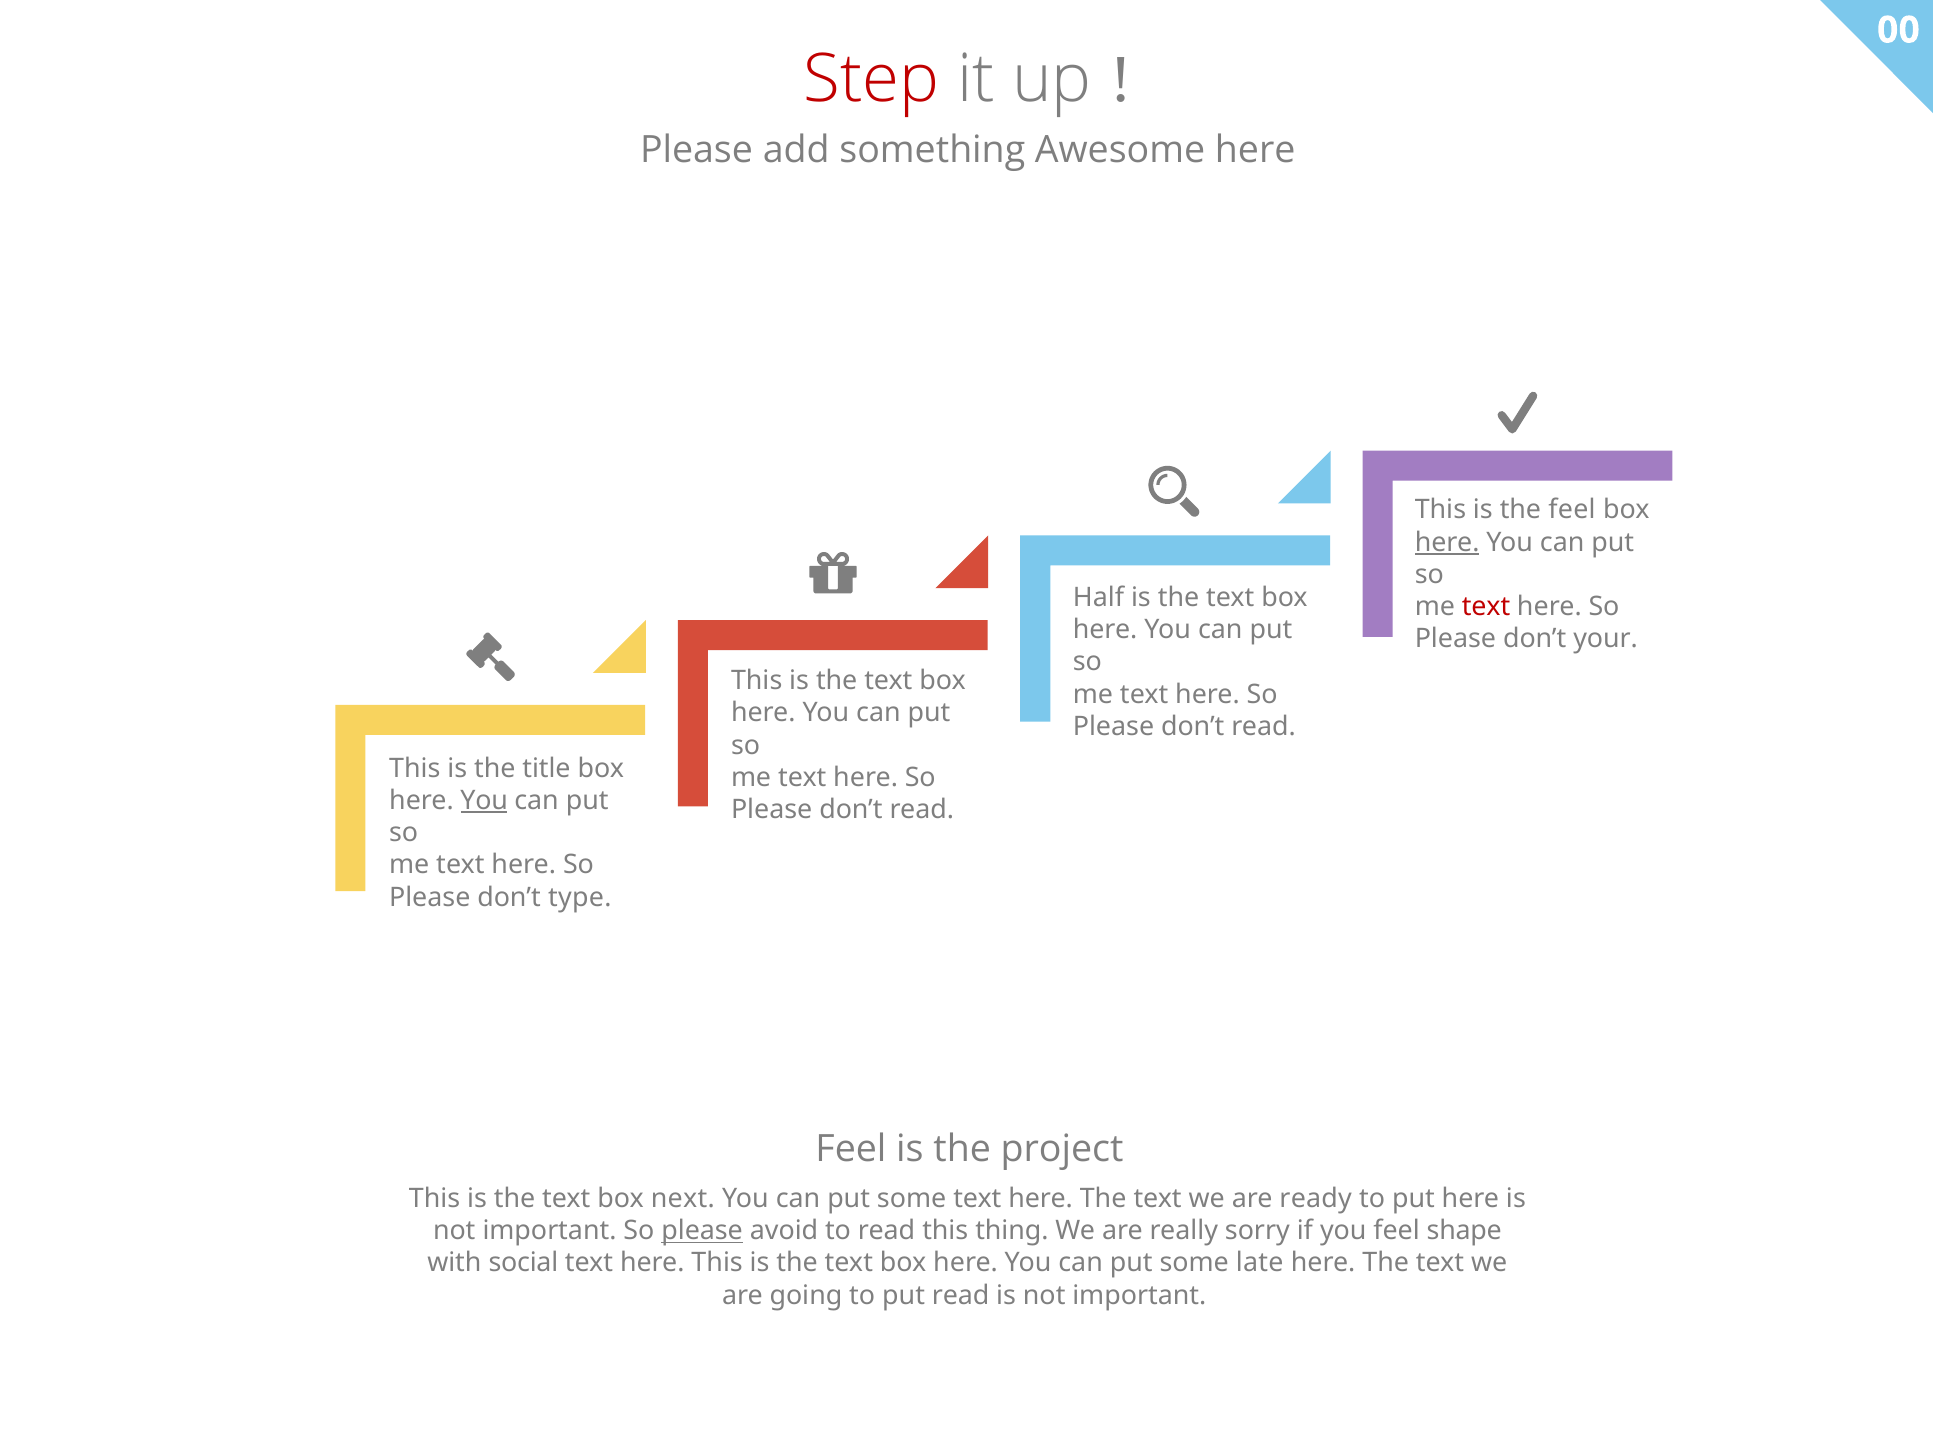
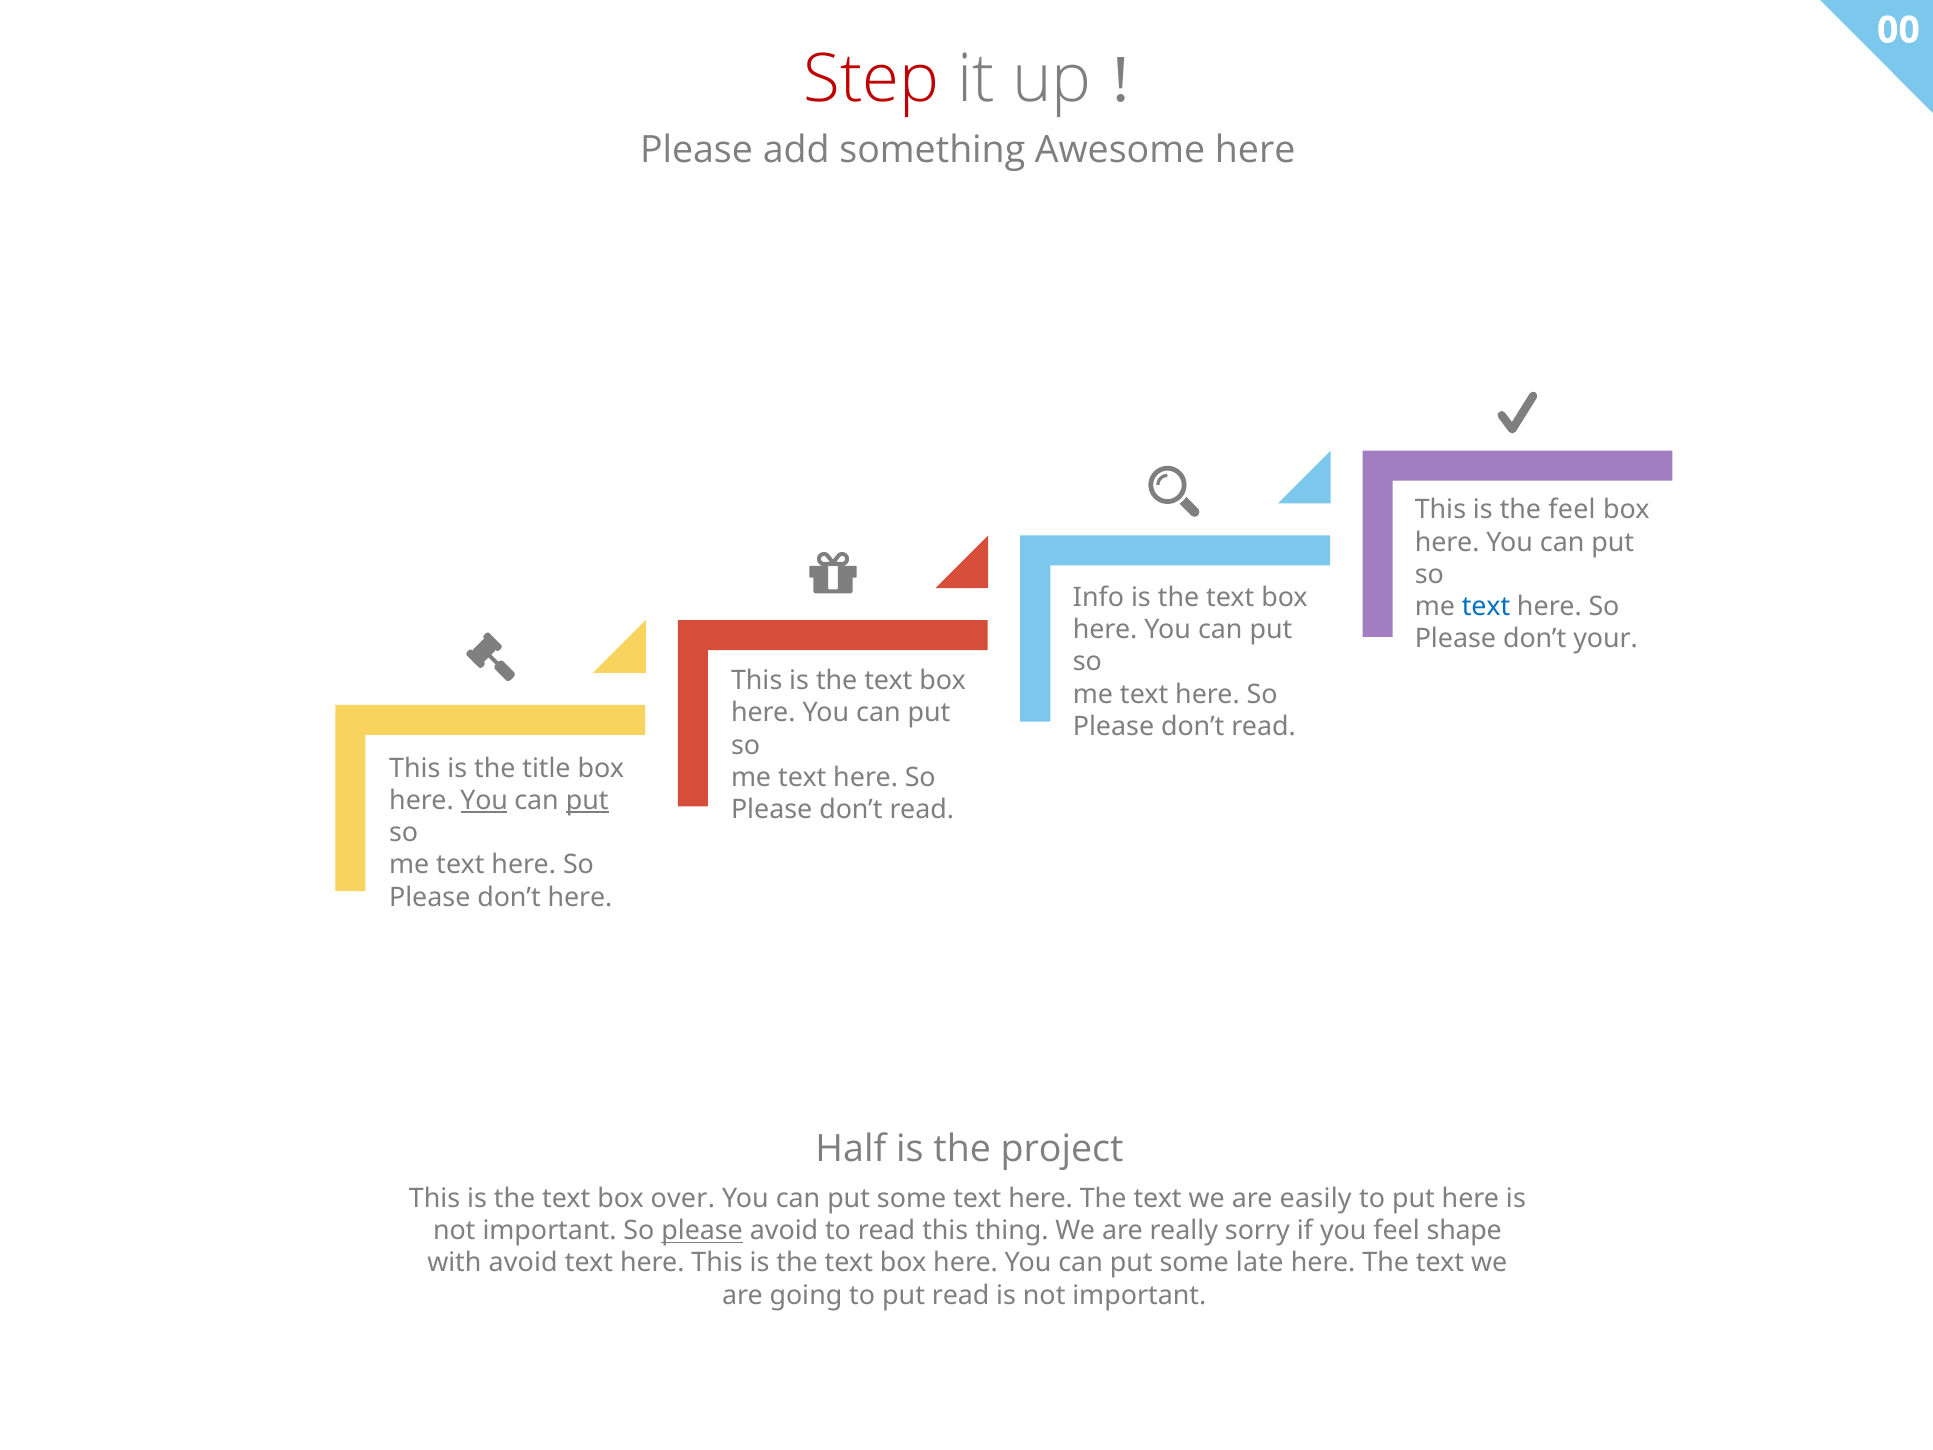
here underline: present -> none (1447, 542)
Half: Half -> Info (1099, 597)
text colour: red -> blue (1486, 607)
put underline: none -> present (587, 800)
don’t type: type -> here (580, 897)
Feel: Feel -> Half (851, 1149)
next: next -> over (683, 1198)
ready: ready -> easily (1316, 1198)
with social: social -> avoid (523, 1263)
